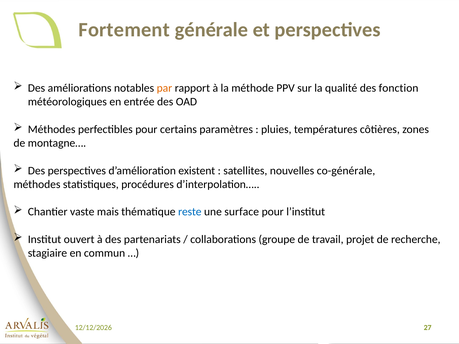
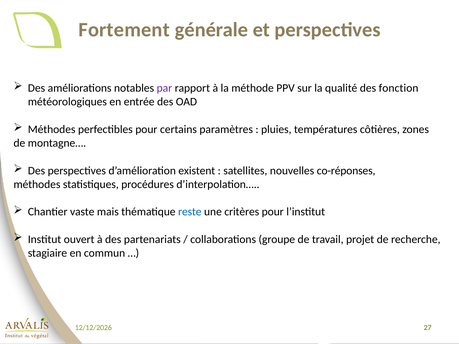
par colour: orange -> purple (164, 88)
co-générale: co-générale -> co-réponses (346, 171)
surface: surface -> critères (242, 212)
